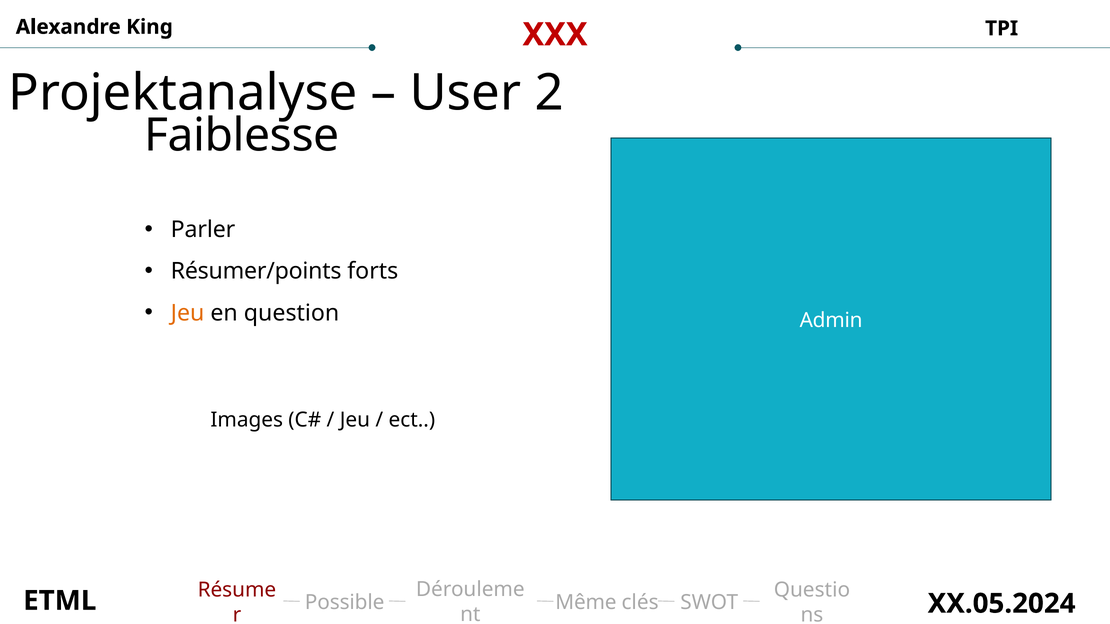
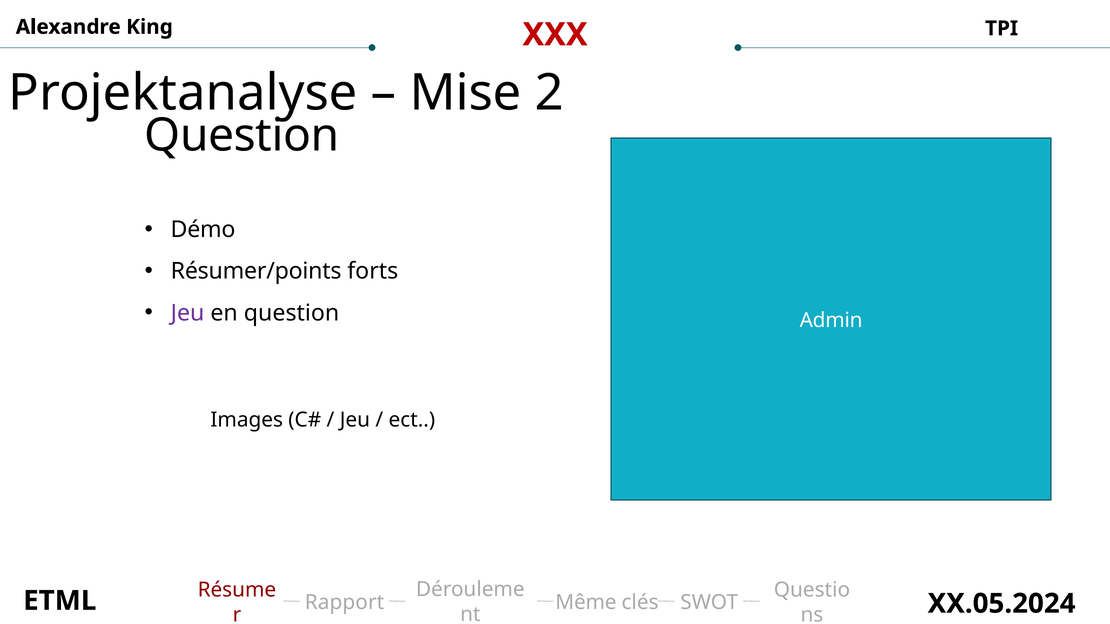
User: User -> Mise (466, 93)
Faiblesse: Faiblesse -> Question (242, 136)
Parler: Parler -> Démo (203, 230)
Jeu colour: orange -> purple (188, 313)
Possible: Possible -> Rapport (345, 603)
